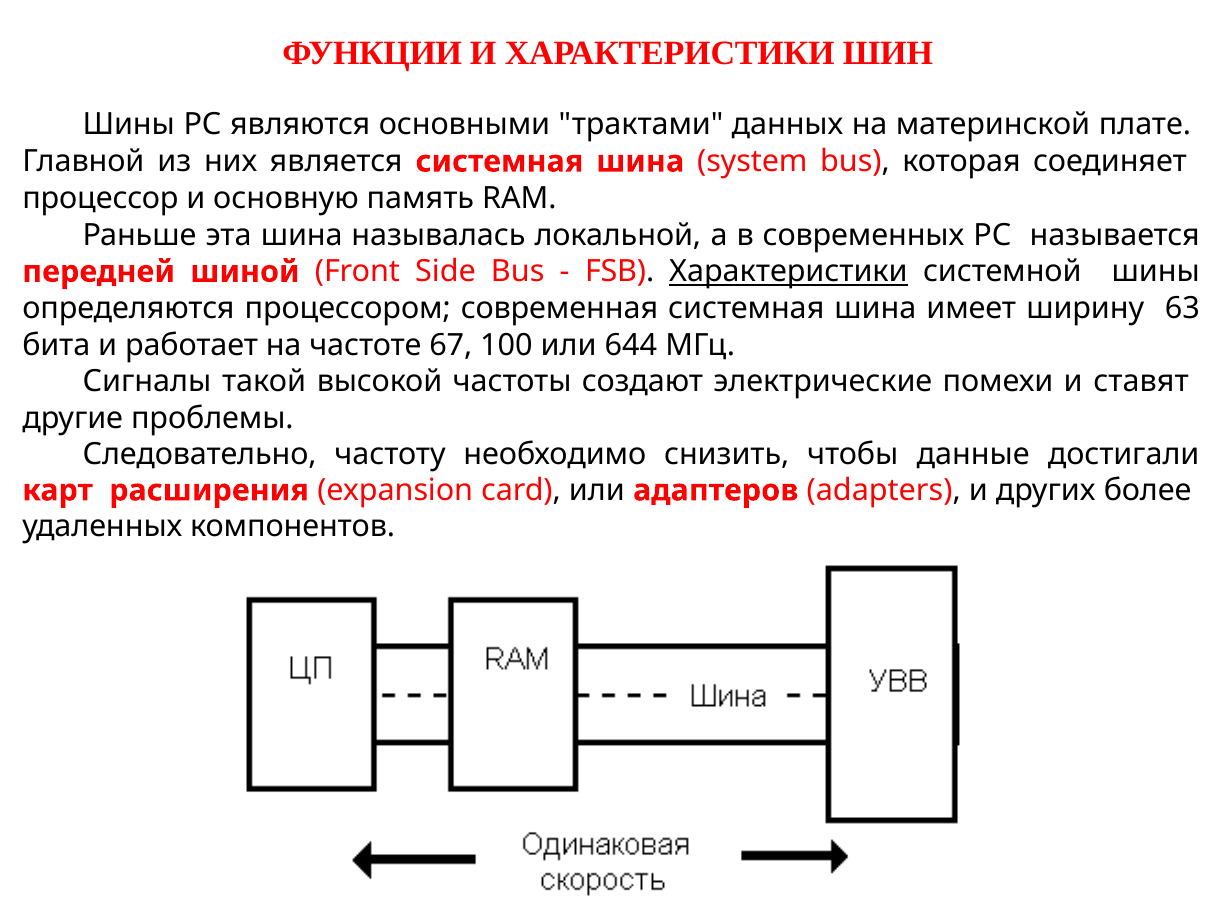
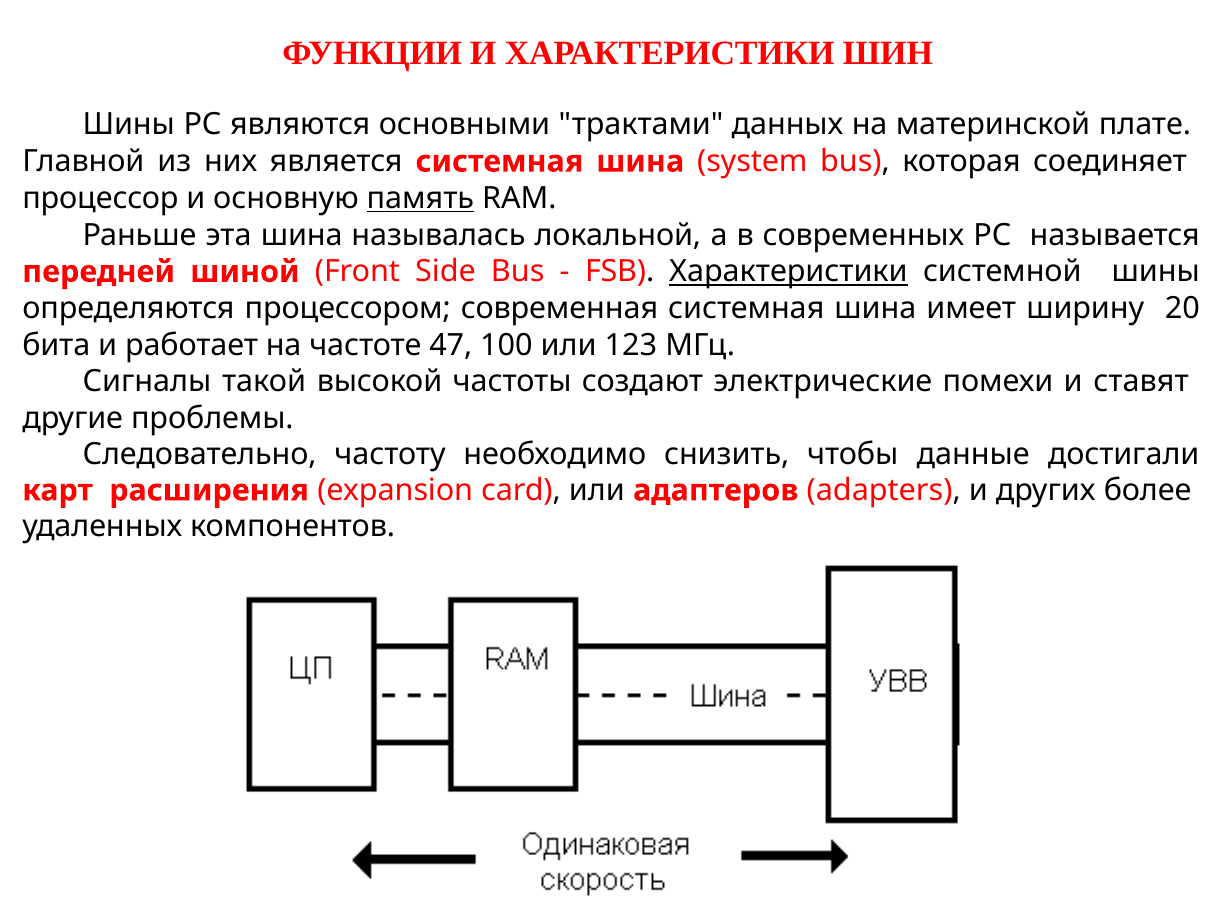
память underline: none -> present (420, 198)
63: 63 -> 20 (1182, 308)
67: 67 -> 47 (451, 345)
644: 644 -> 123 (631, 345)
